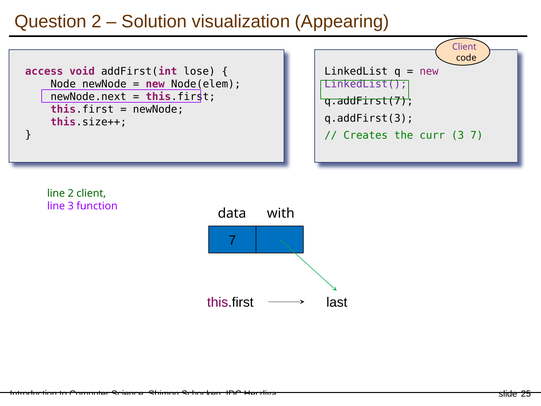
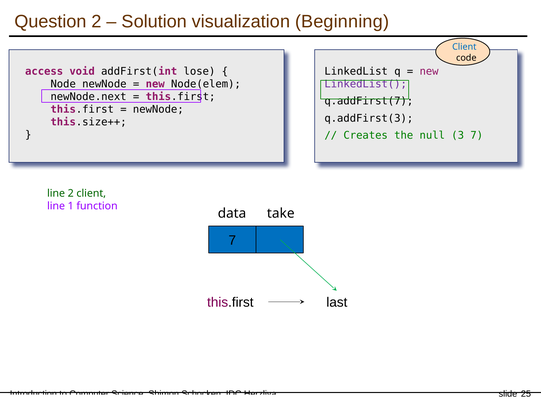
Appearing: Appearing -> Beginning (342, 22)
Client colour: purple -> blue (464, 47)
curr: curr -> null (432, 135)
line 3: 3 -> 1 (71, 206)
with: with -> take (281, 213)
